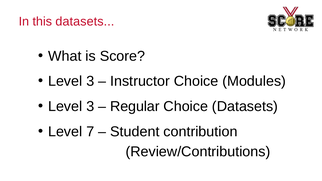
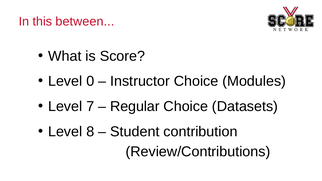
this datasets: datasets -> between (85, 22)
3: 3 -> 0 (90, 81)
3: 3 -> 7 (90, 107)
7: 7 -> 8 (90, 132)
